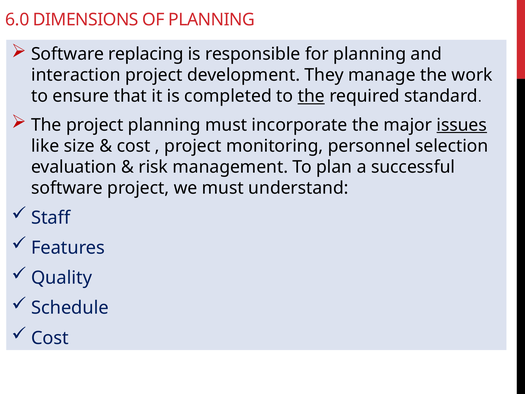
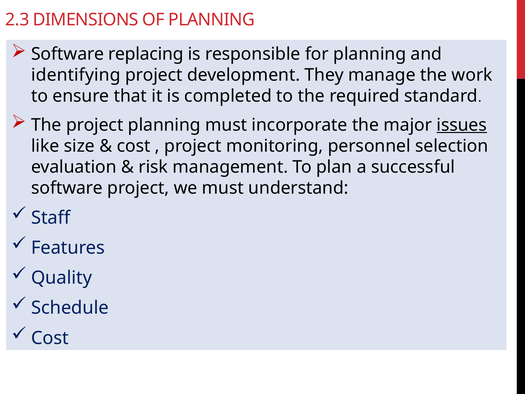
6.0: 6.0 -> 2.3 (17, 20)
interaction: interaction -> identifying (76, 75)
the underline: present -> none (311, 96)
